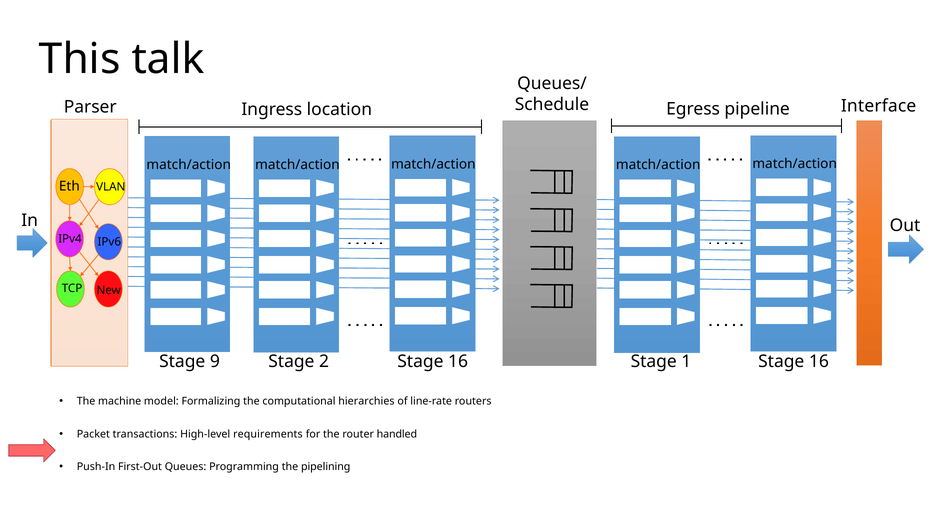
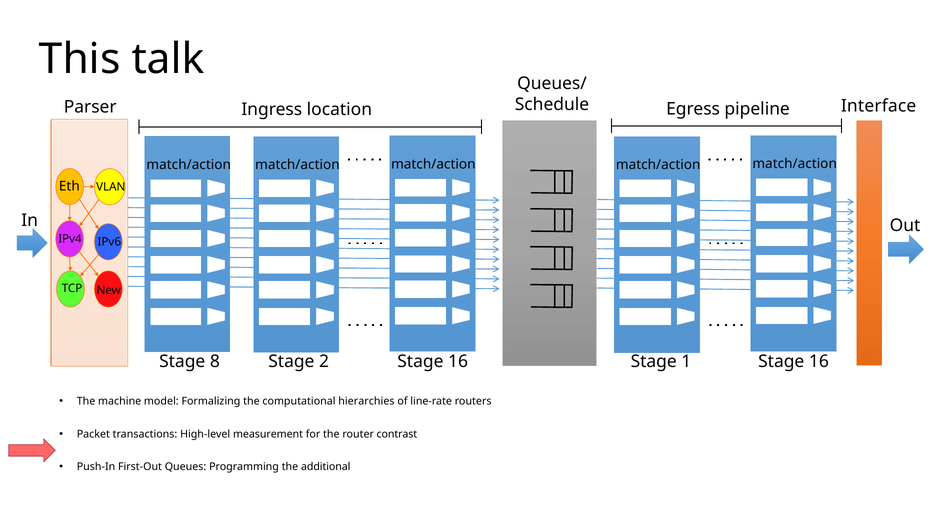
9: 9 -> 8 (215, 362)
requirements: requirements -> measurement (268, 435)
handled: handled -> contrast (397, 435)
pipelining: pipelining -> additional (326, 467)
